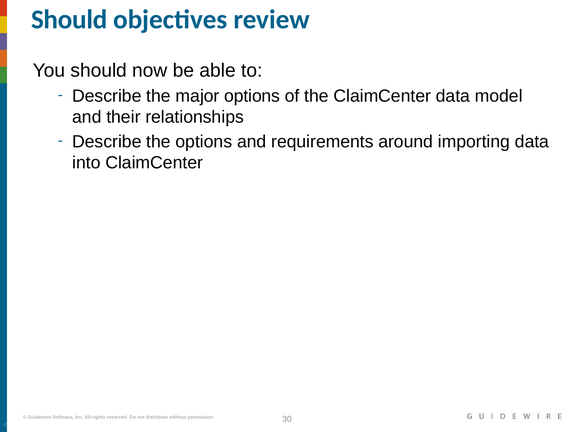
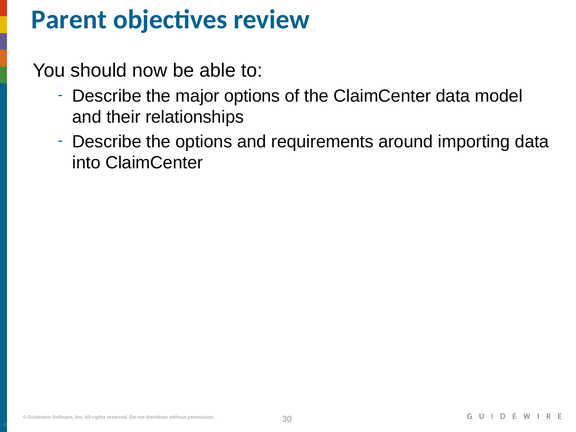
Should: Should -> Parent (69, 20)
